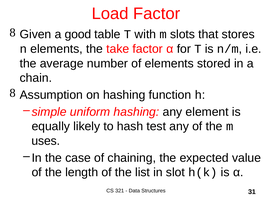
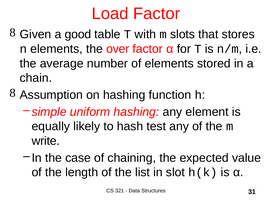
take: take -> over (118, 49)
uses: uses -> write (46, 141)
